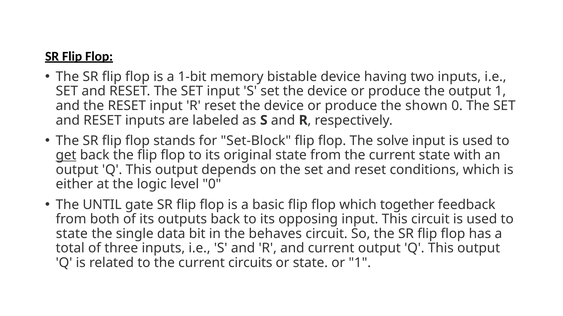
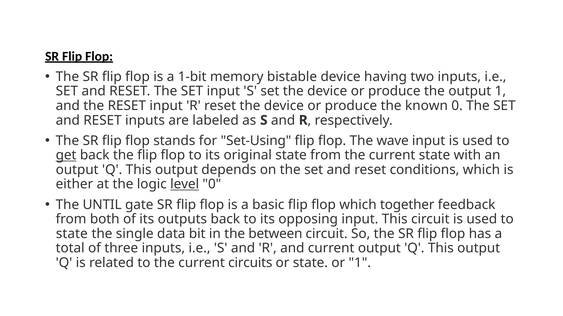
shown: shown -> known (426, 106)
Set-Block: Set-Block -> Set-Using (256, 141)
solve: solve -> wave (393, 141)
level underline: none -> present (185, 185)
behaves: behaves -> between (275, 234)
